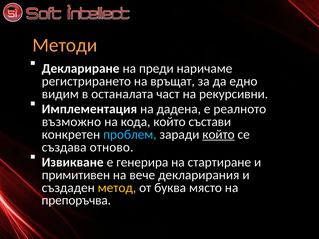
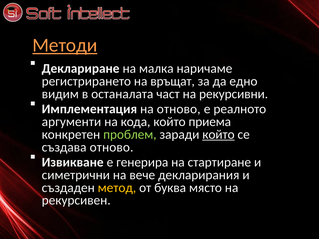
Методи underline: none -> present (65, 45)
преди: преди -> малка (156, 68)
на дадена: дадена -> отново (179, 109)
възможно: възможно -> аргументи (71, 122)
състави: състави -> приема (210, 122)
проблем colour: light blue -> light green (130, 135)
примитивен: примитивен -> симетрични (76, 175)
препоръчва: препоръчва -> рекурсивен (76, 201)
